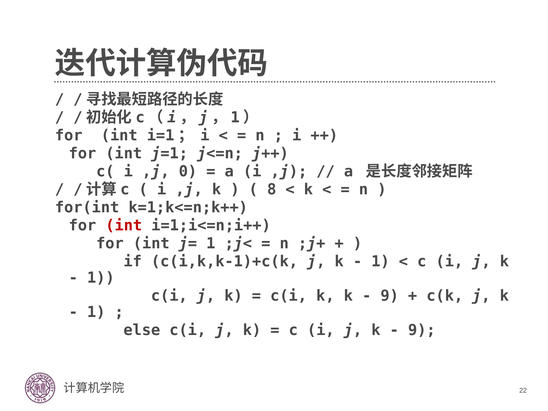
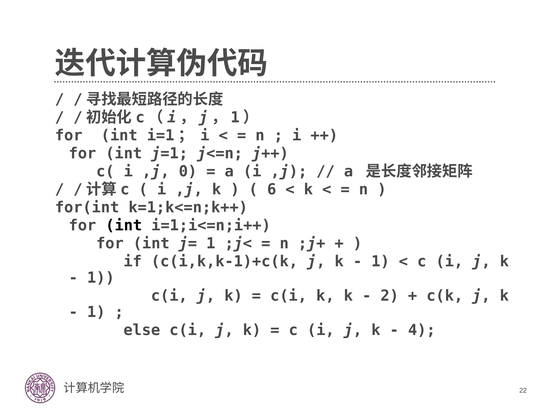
8: 8 -> 6 (272, 189)
int colour: red -> black (124, 225)
9: 9 -> 2 (390, 296)
9: 9 -> 4 (422, 330)
